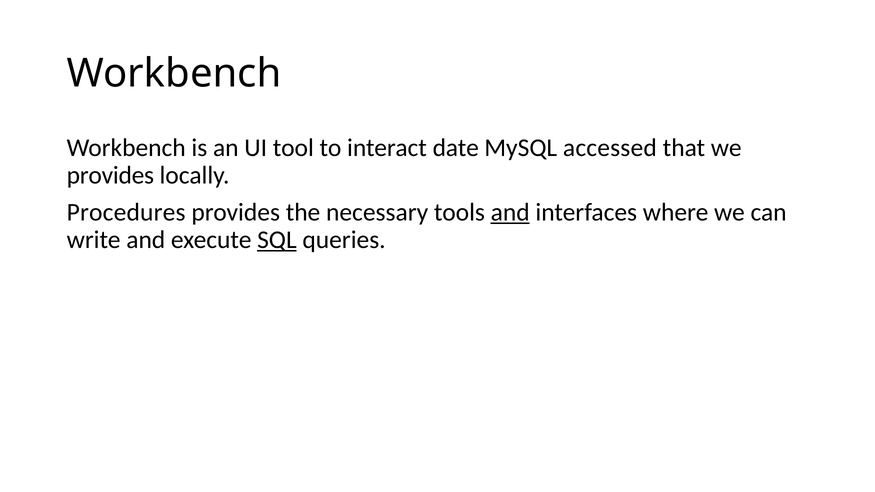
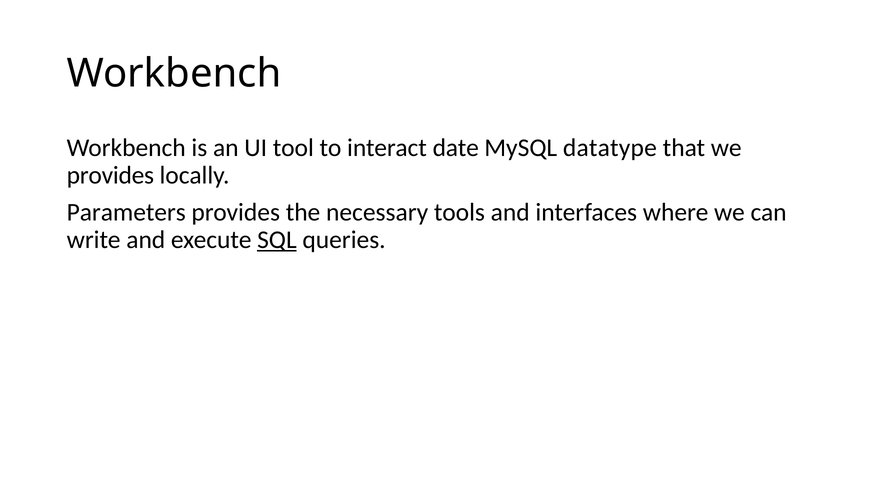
accessed: accessed -> datatype (610, 148)
Procedures: Procedures -> Parameters (126, 212)
and underline: present -> none (510, 212)
